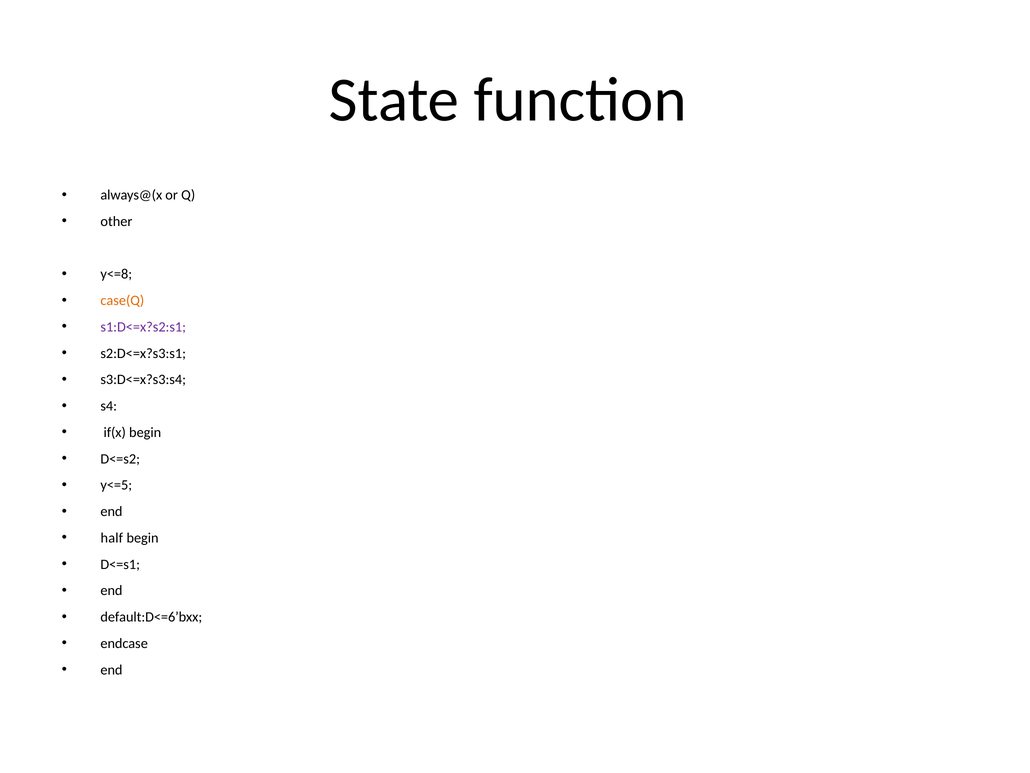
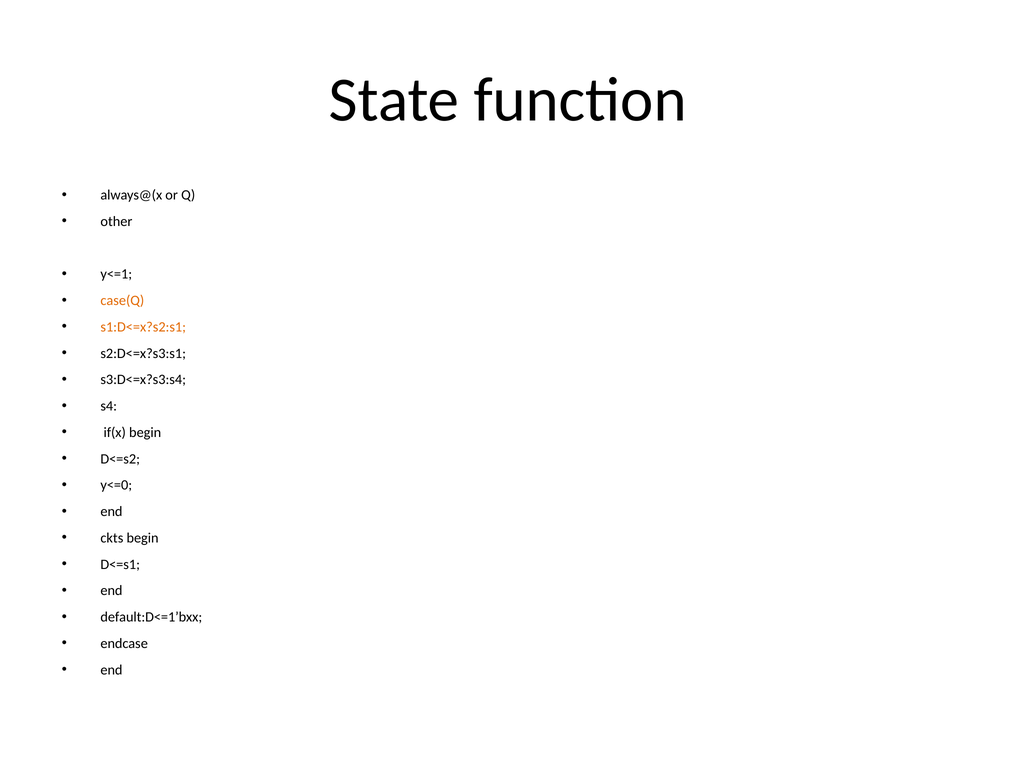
y<=8: y<=8 -> y<=1 (116, 274)
s1:D<=x?s2:s1 colour: purple -> orange (143, 327)
y<=5: y<=5 -> y<=0 (116, 485)
half: half -> ckts (112, 538)
default:D<=6’bxx: default:D<=6’bxx -> default:D<=1’bxx (151, 617)
